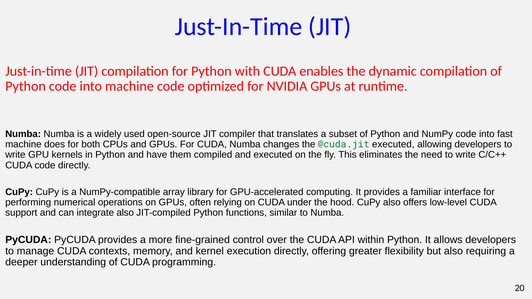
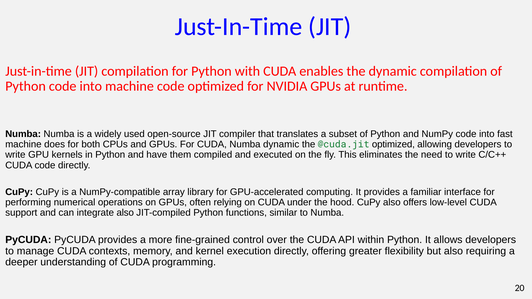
Numba changes: changes -> dynamic (281, 145)
@cuda.jit executed: executed -> optimized (393, 145)
